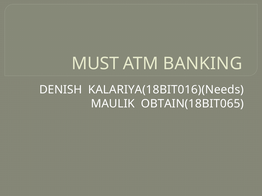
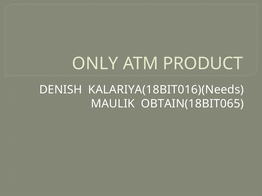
MUST: MUST -> ONLY (95, 64)
BANKING: BANKING -> PRODUCT (203, 64)
